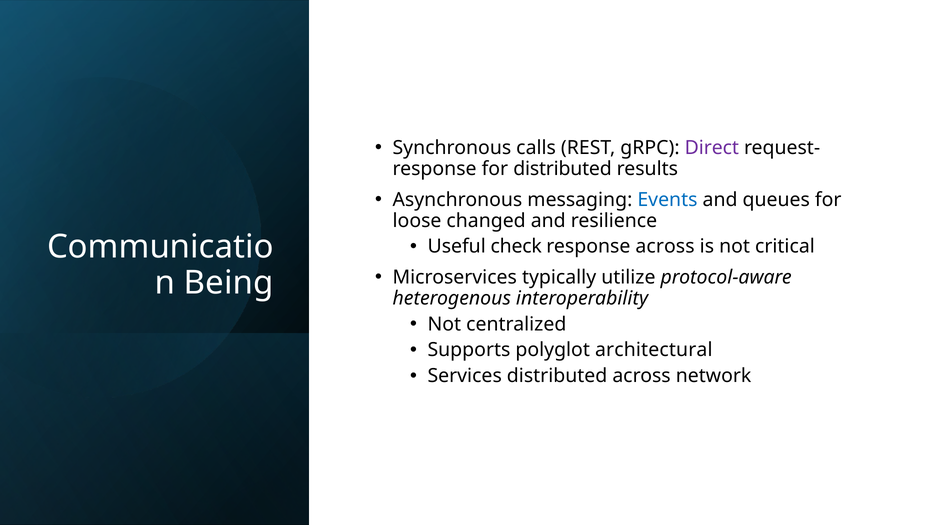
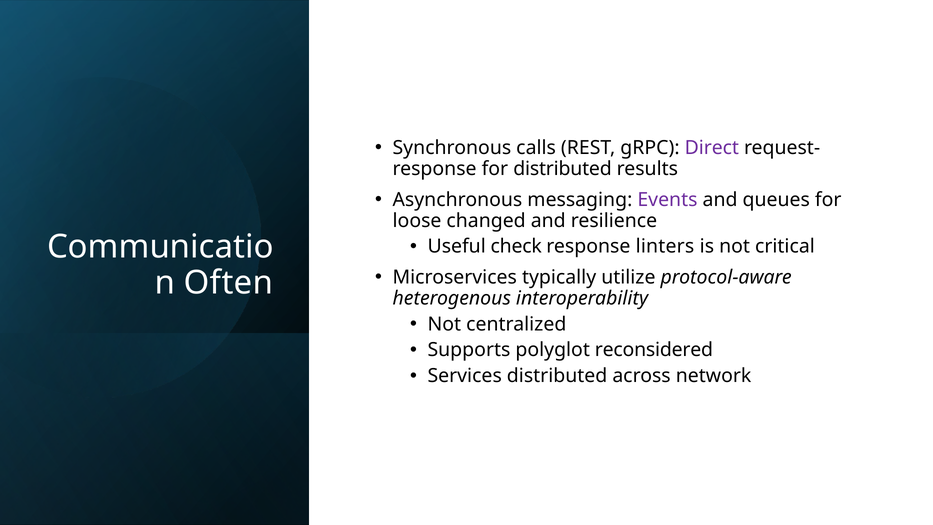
Events colour: blue -> purple (667, 200)
response across: across -> linters (665, 246)
Being: Being -> Often (229, 283)
architectural: architectural -> reconsidered (654, 350)
